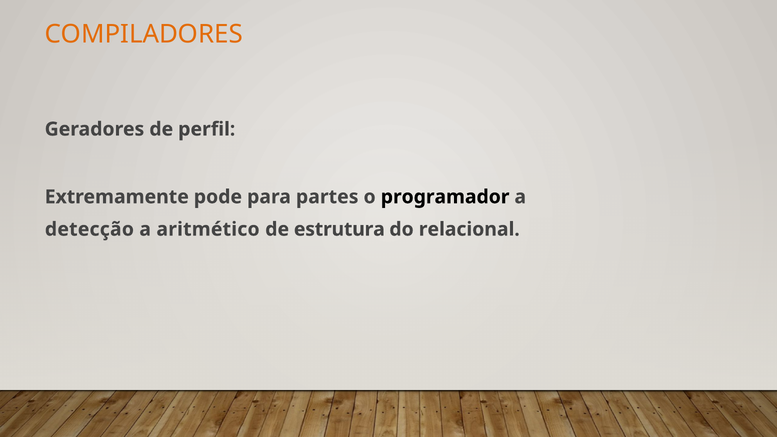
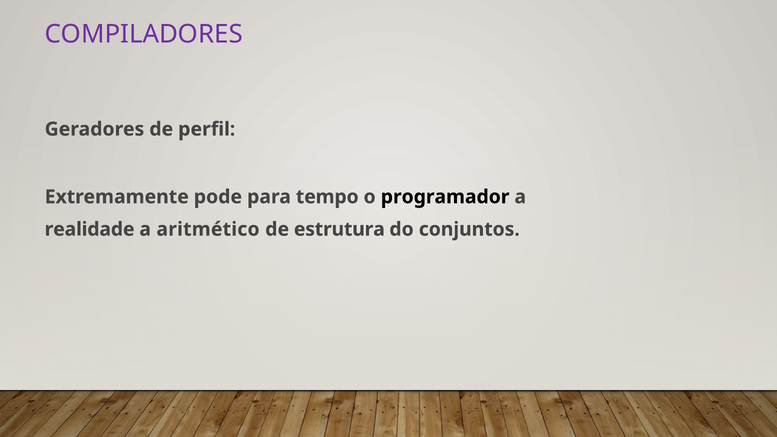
COMPILADORES colour: orange -> purple (144, 34)
partes: partes -> tempo (327, 197)
detecção: detecção -> realidade (90, 229)
relacional: relacional -> conjuntos (469, 229)
